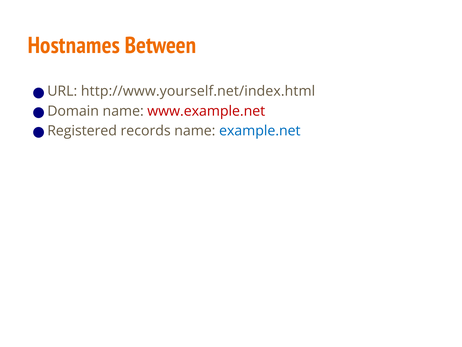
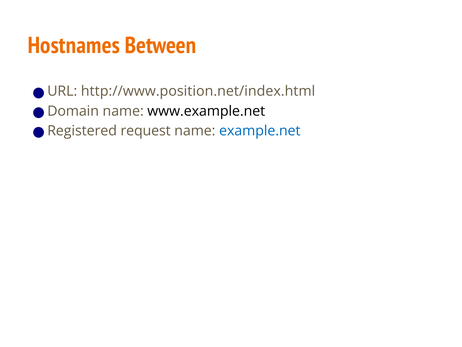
http://www.yourself.net/index.html: http://www.yourself.net/index.html -> http://www.position.net/index.html (198, 91)
www.example.net colour: red -> black (206, 111)
records: records -> request (146, 131)
